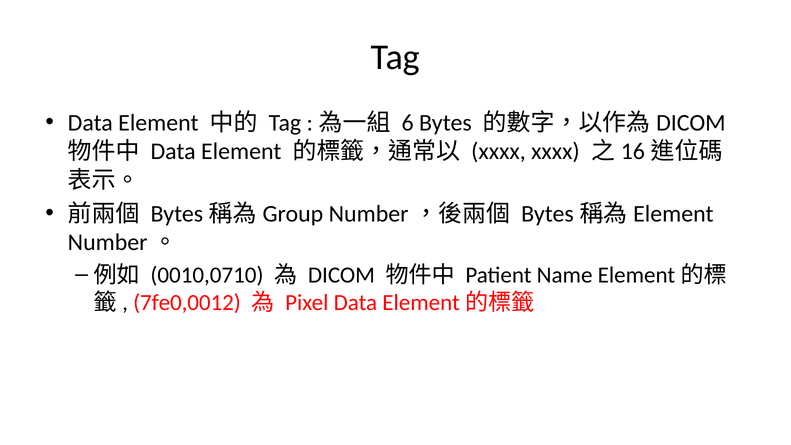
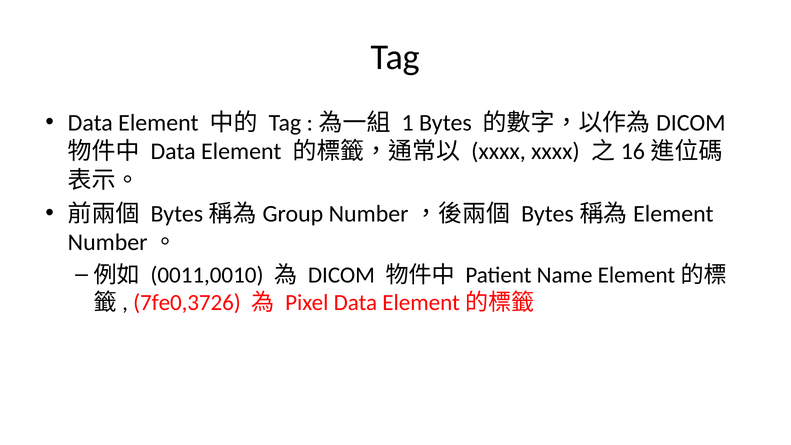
6: 6 -> 1 (408, 123)
0010,0710: 0010,0710 -> 0011,0010 (207, 275)
7fe0,0012: 7fe0,0012 -> 7fe0,3726 (187, 303)
